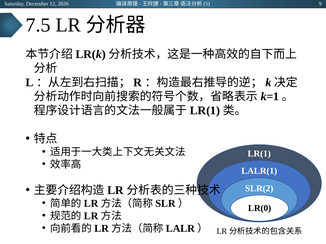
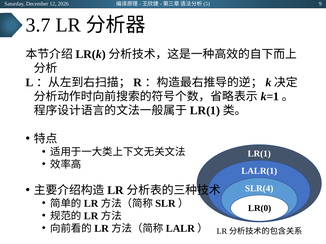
7.5: 7.5 -> 3.7 (38, 25)
SLR(2: SLR(2 -> SLR(4 (259, 189)
